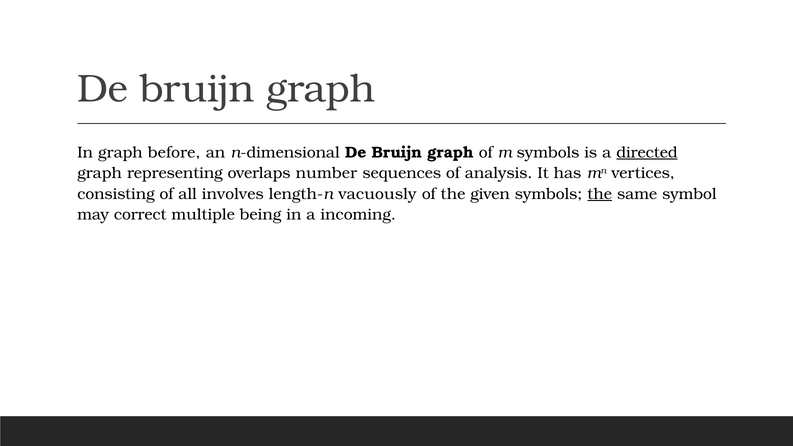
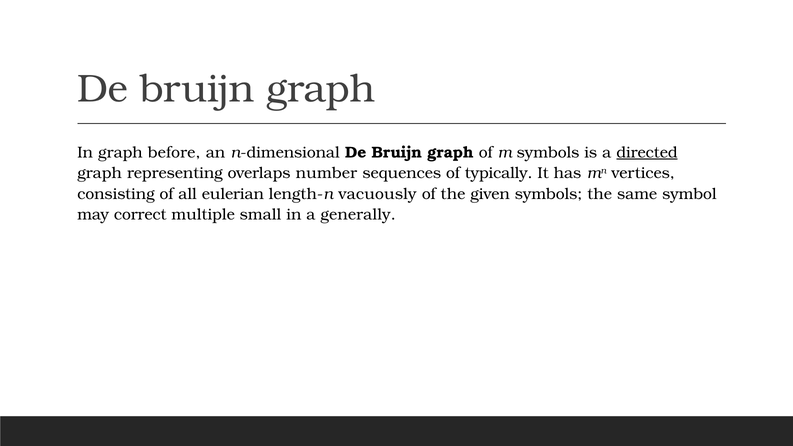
analysis: analysis -> typically (499, 173)
involves: involves -> eulerian (233, 194)
the underline: present -> none (600, 194)
being: being -> small (261, 215)
incoming: incoming -> generally (358, 215)
